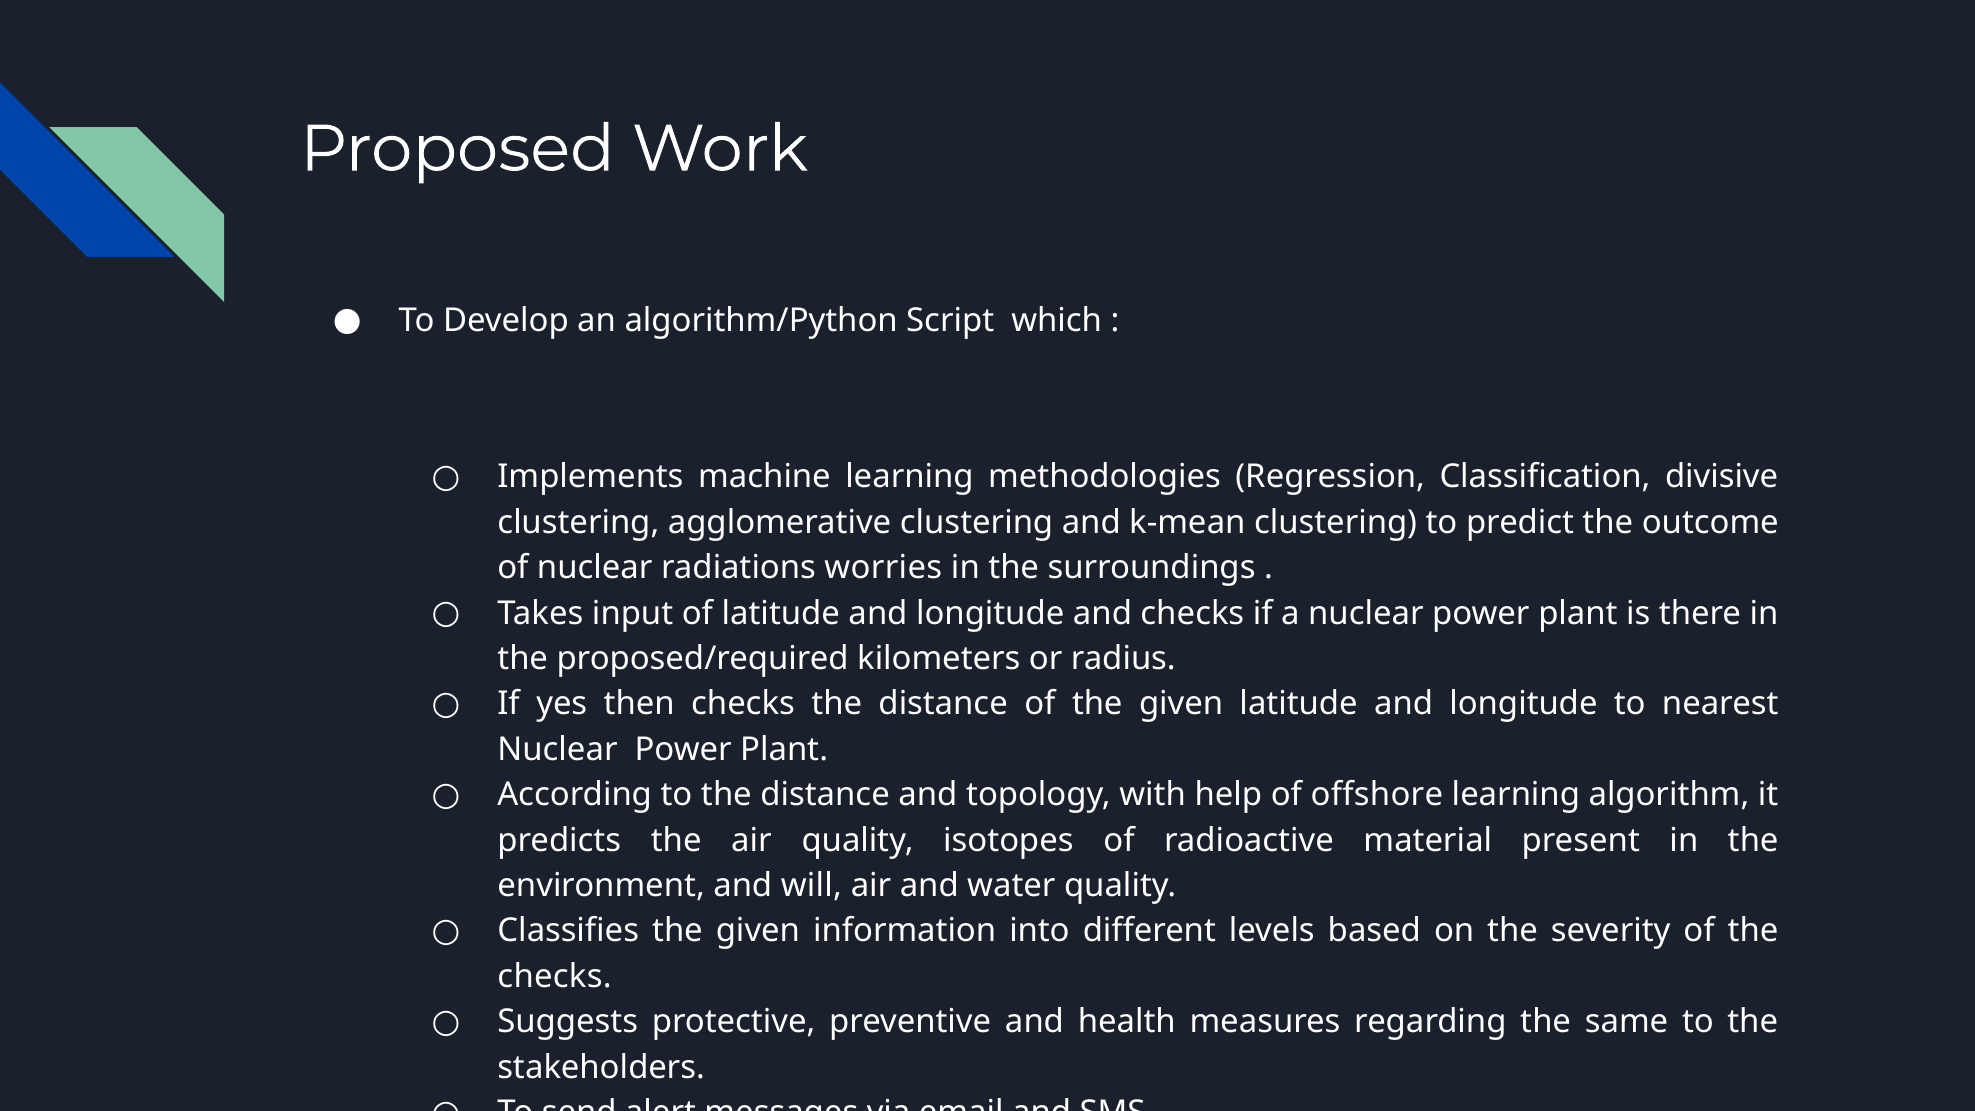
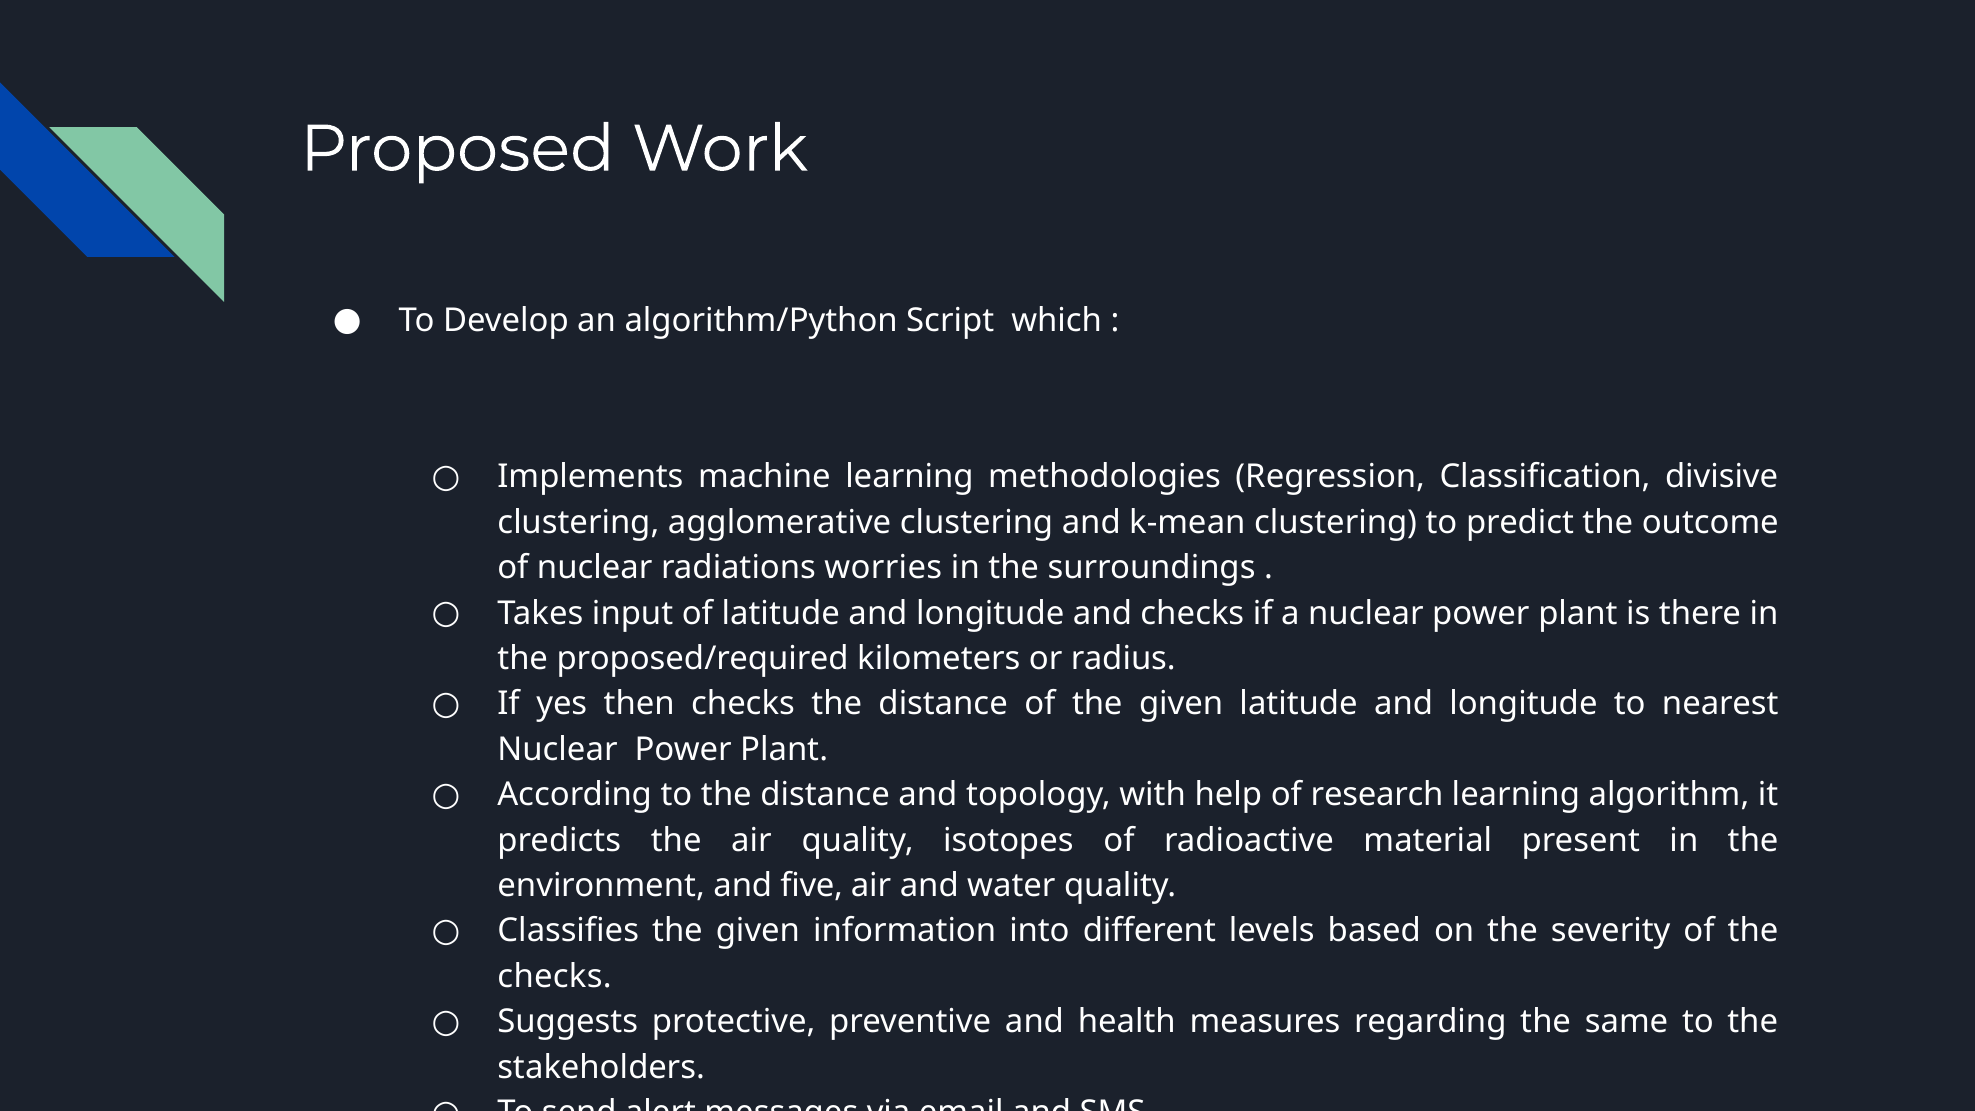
offshore: offshore -> research (1377, 795)
will: will -> five (812, 886)
